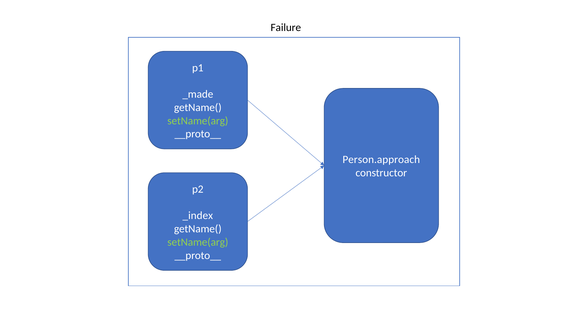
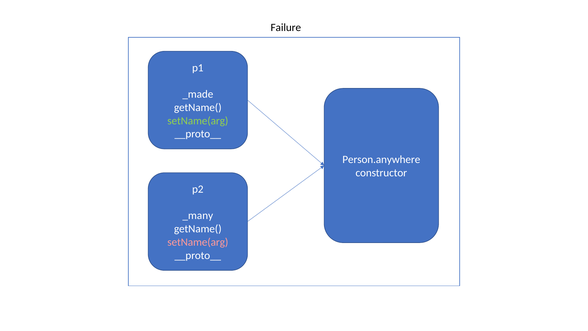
Person.approach: Person.approach -> Person.anywhere (381, 160)
_index: _index -> _many (198, 216)
setName(arg colour: light green -> pink (198, 242)
